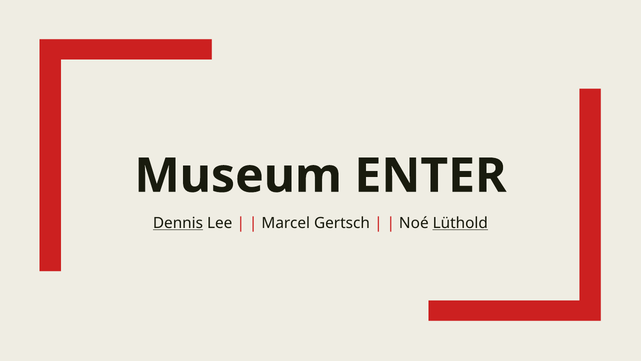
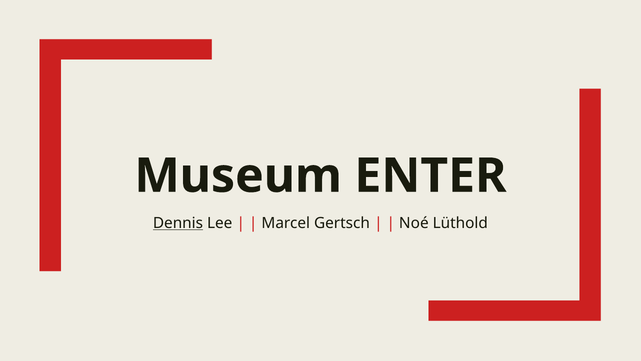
Lüthold underline: present -> none (460, 223)
